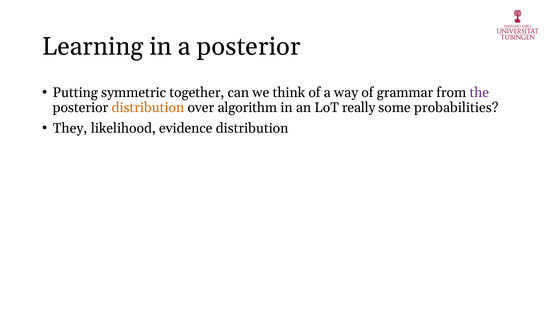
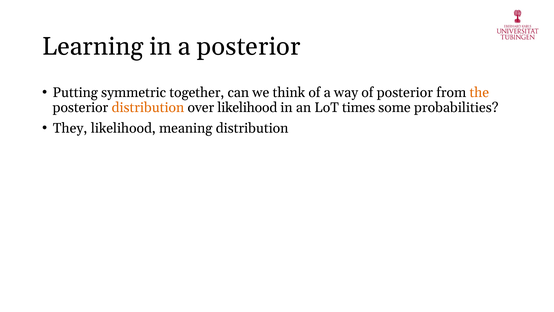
of grammar: grammar -> posterior (405, 92)
the colour: purple -> orange (479, 92)
over algorithm: algorithm -> likelihood (247, 107)
really: really -> times (359, 107)
evidence: evidence -> meaning (186, 128)
